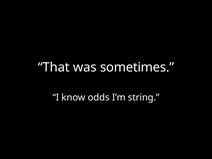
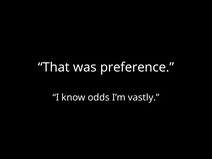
sometimes: sometimes -> preference (137, 67)
string: string -> vastly (144, 97)
